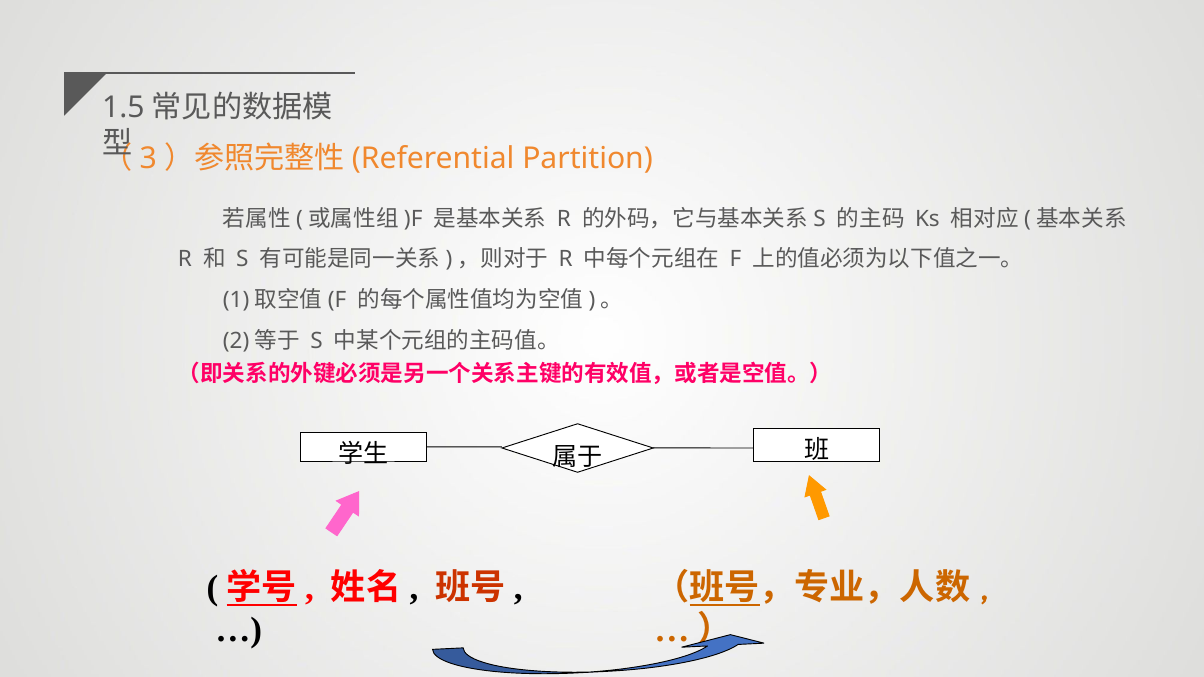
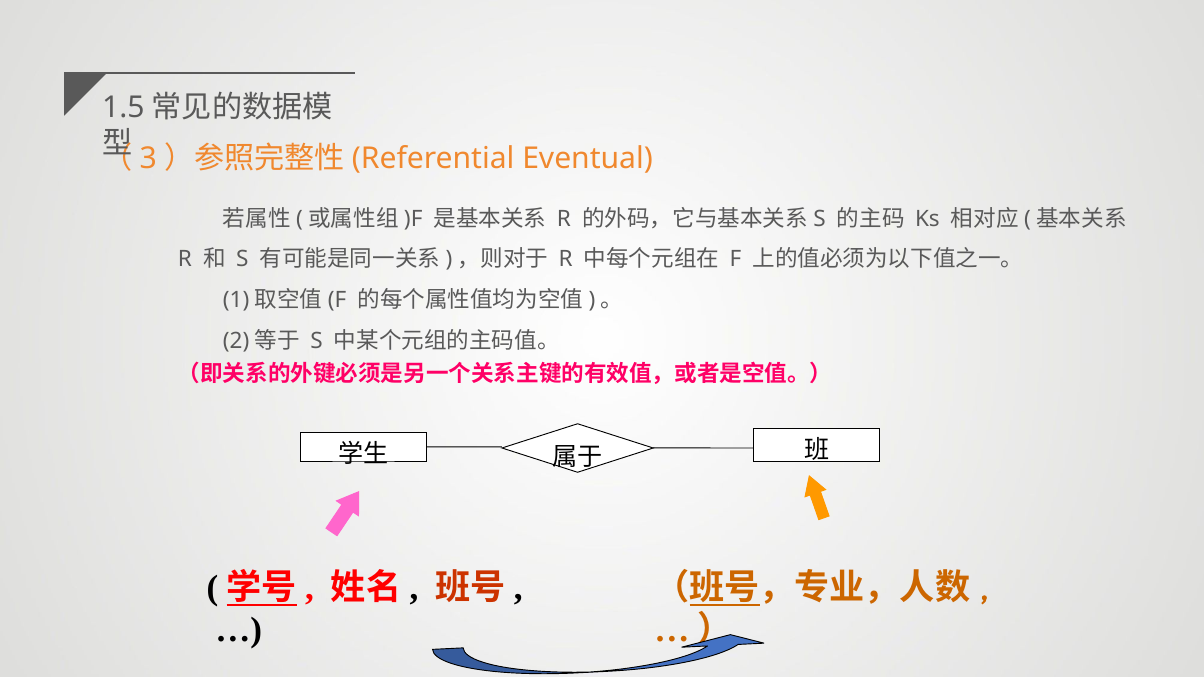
Partition: Partition -> Eventual (588, 158)
